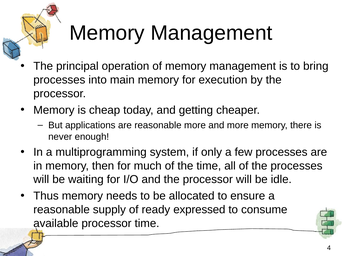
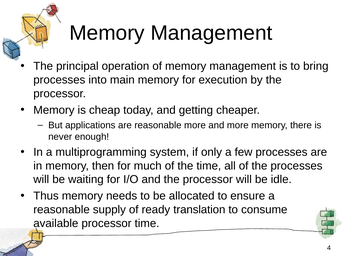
expressed: expressed -> translation (199, 210)
